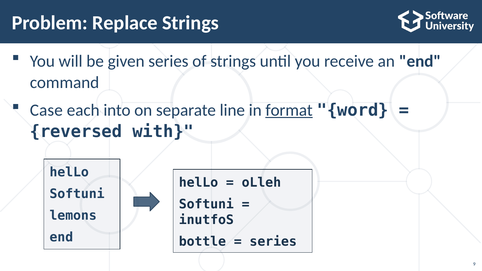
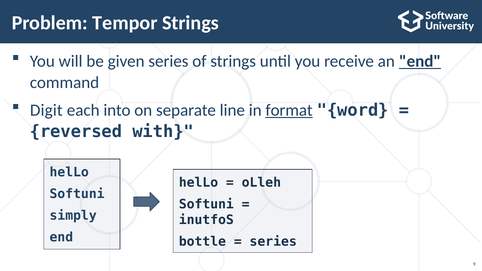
Replace: Replace -> Tempor (125, 23)
end underline: none -> present (420, 61)
Case: Case -> Digit (46, 110)
lemons: lemons -> simply (73, 216)
